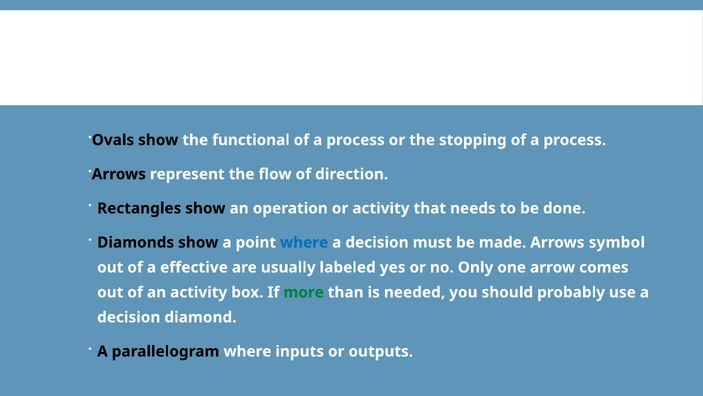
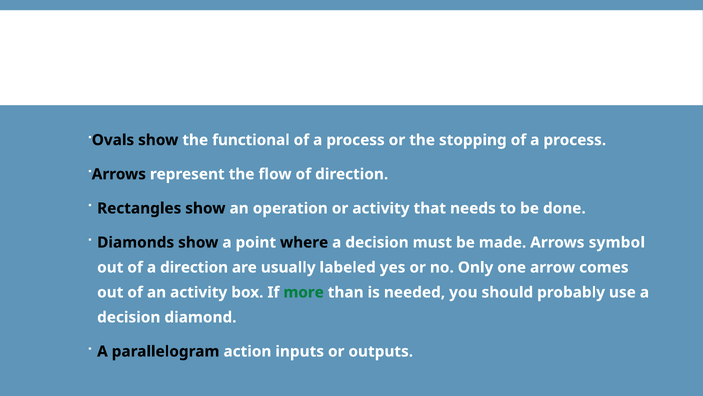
where colour: blue -> black (304, 242)
a effective: effective -> direction (194, 267)
parallelogram where: where -> action (247, 351)
